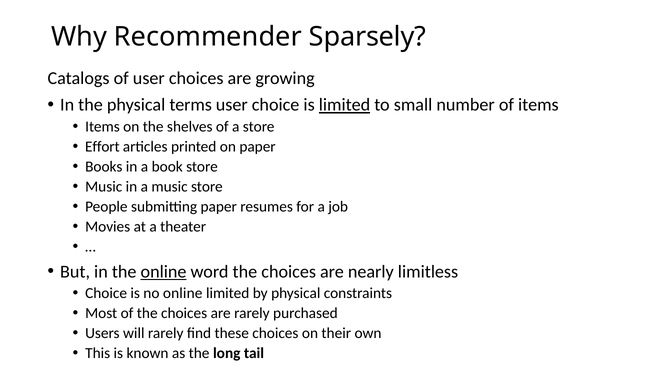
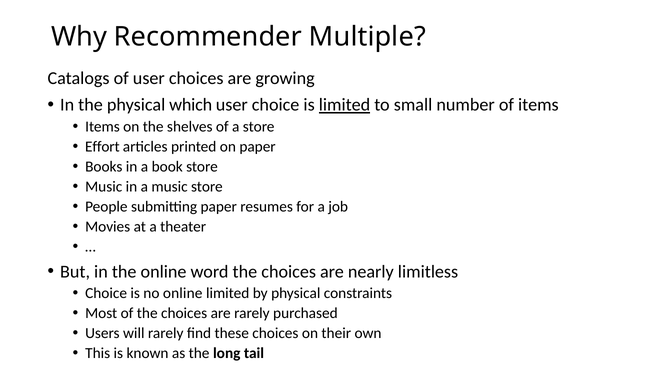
Sparsely: Sparsely -> Multiple (367, 37)
terms: terms -> which (191, 105)
online underline: present -> none (164, 272)
